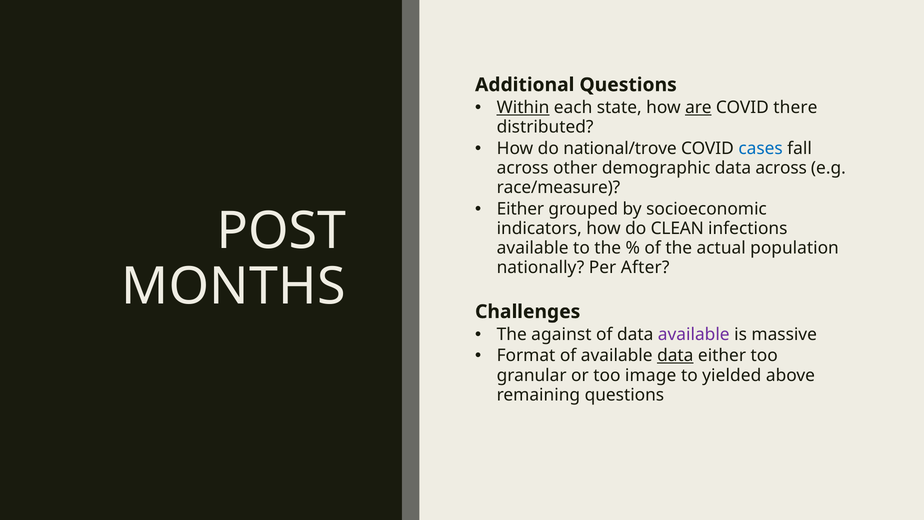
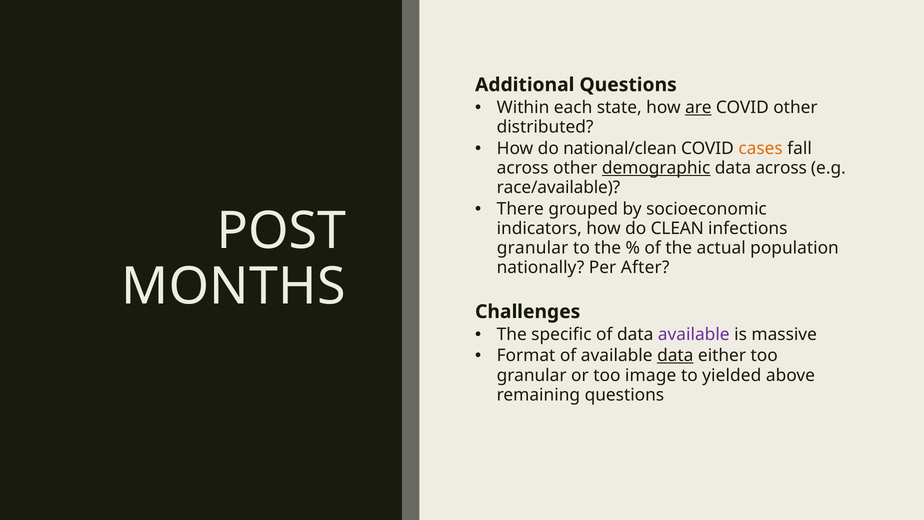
Within underline: present -> none (523, 107)
COVID there: there -> other (795, 107)
national/trove: national/trove -> national/clean (620, 148)
cases colour: blue -> orange (761, 148)
demographic underline: none -> present (656, 168)
race/measure: race/measure -> race/available (558, 187)
Either: Either -> There (520, 209)
available: available -> granular (533, 248)
against: against -> specific (561, 334)
